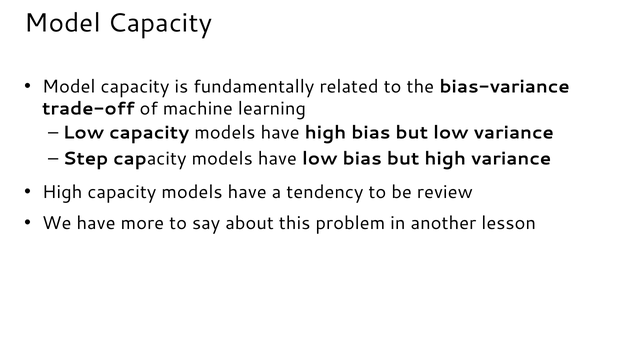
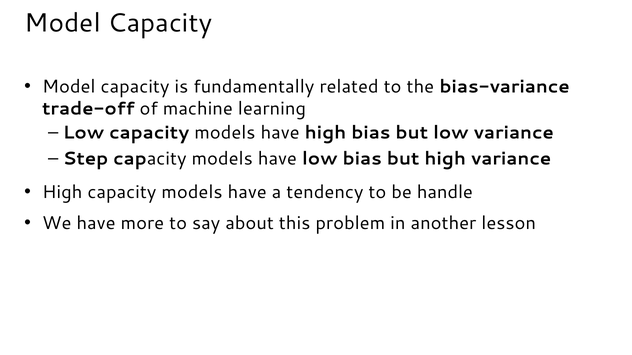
review: review -> handle (445, 192)
